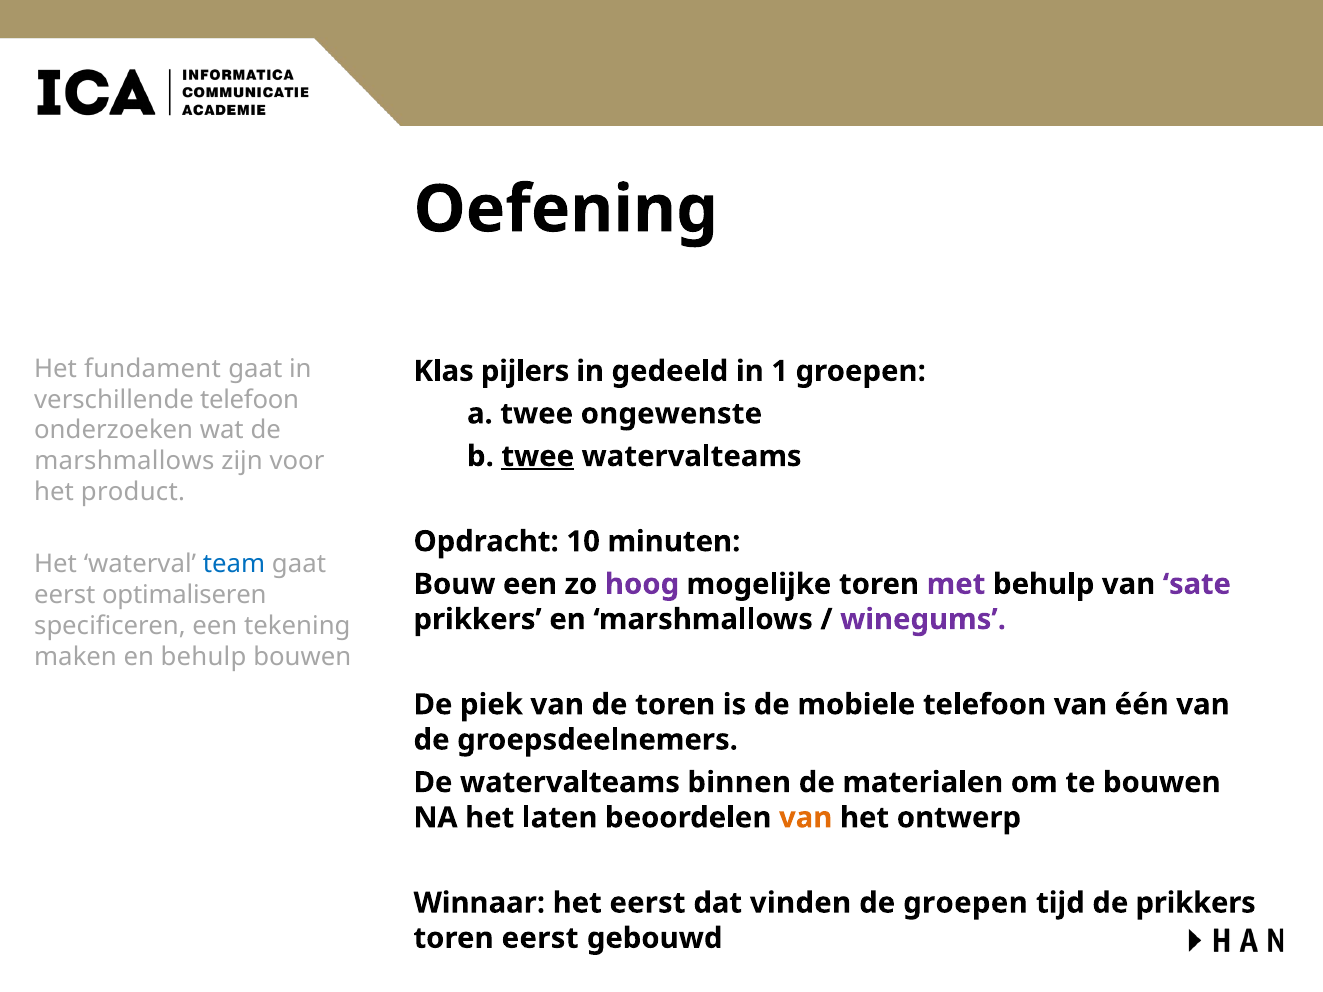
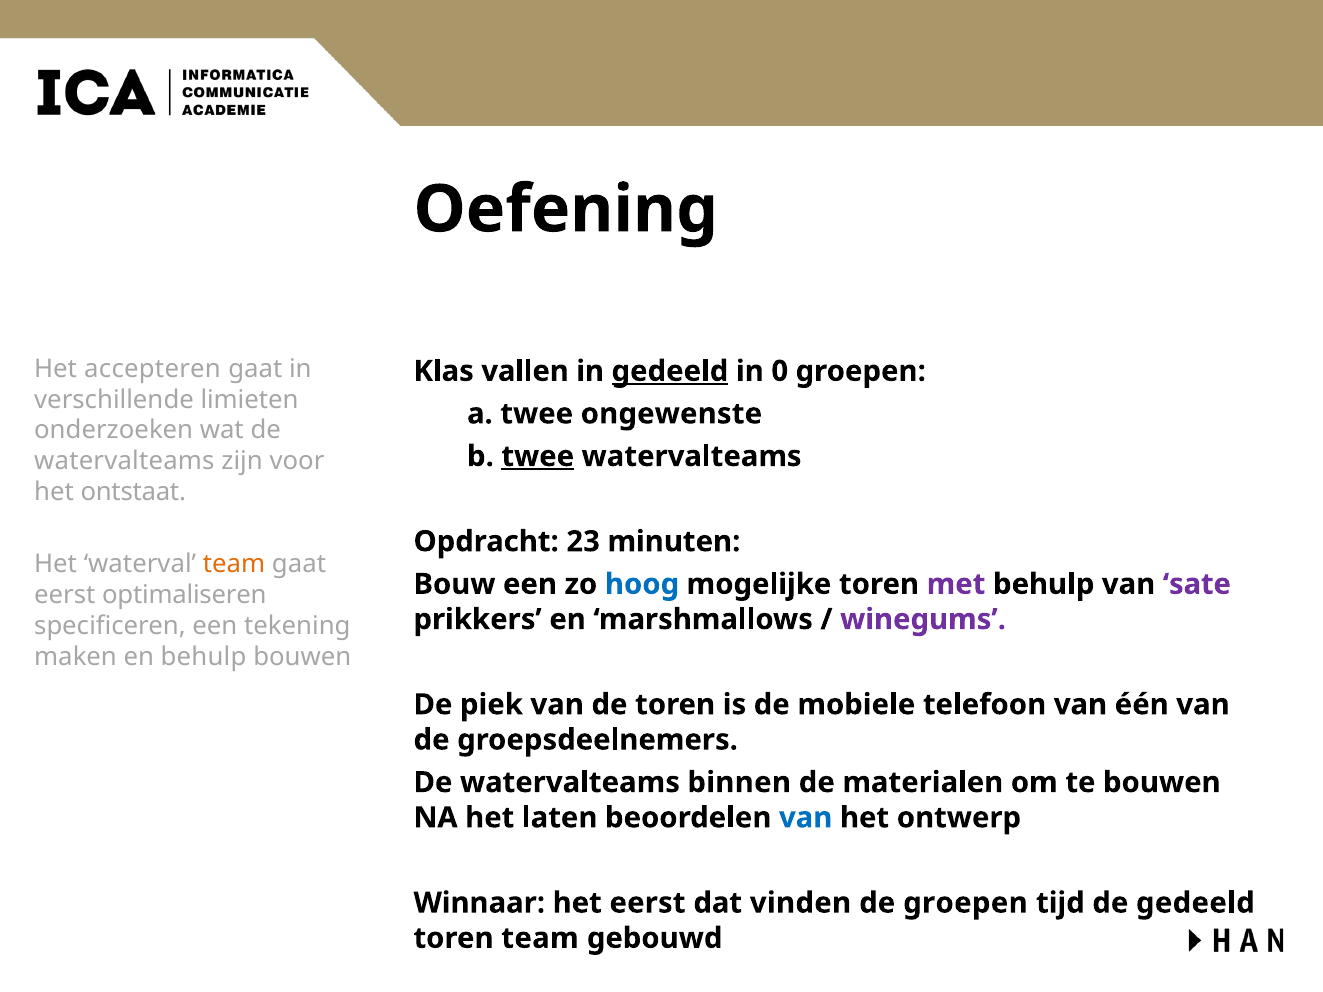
fundament: fundament -> accepteren (153, 369)
pijlers: pijlers -> vallen (525, 371)
gedeeld underline: none -> present (670, 371)
1: 1 -> 0 (780, 371)
verschillende telefoon: telefoon -> limieten (249, 400)
marshmallows: marshmallows -> watervalteams (124, 461)
product: product -> ontstaat (133, 492)
10: 10 -> 23 (583, 542)
team colour: blue -> orange (234, 564)
hoog colour: purple -> blue (642, 584)
van colour: orange -> blue (806, 818)
de prikkers: prikkers -> gedeeld (1195, 903)
toren eerst: eerst -> team (540, 938)
